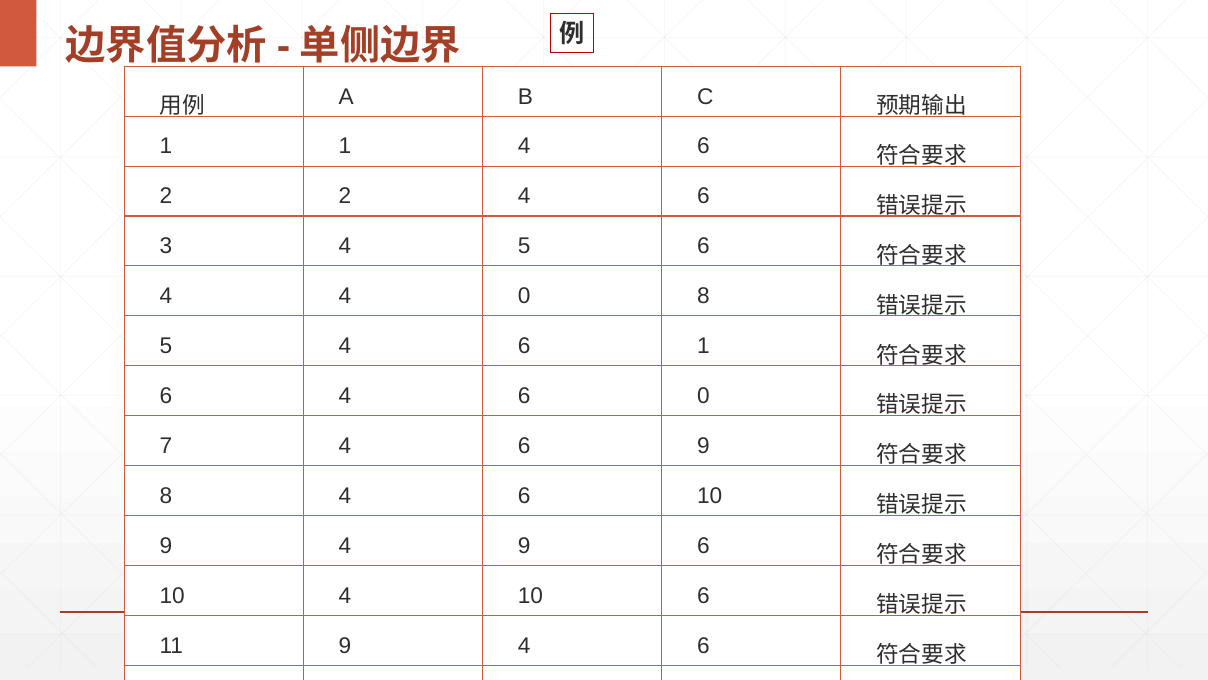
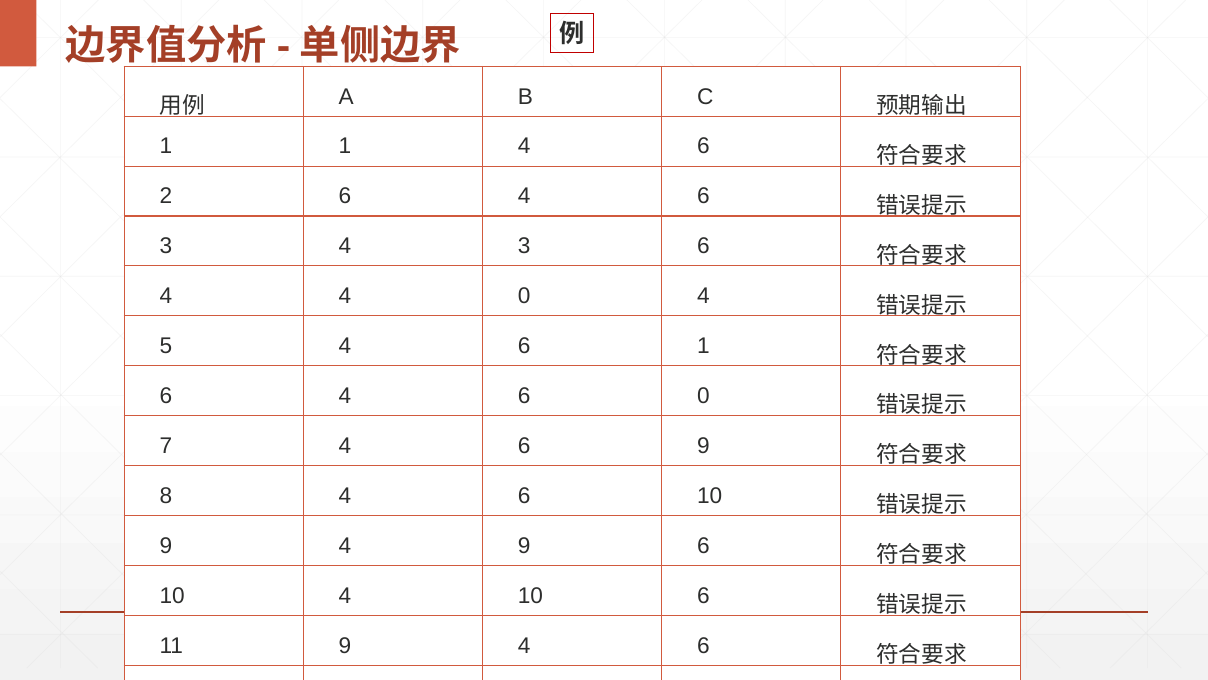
2 2: 2 -> 6 (345, 196)
4 5: 5 -> 3 (524, 246)
0 8: 8 -> 4 (703, 296)
